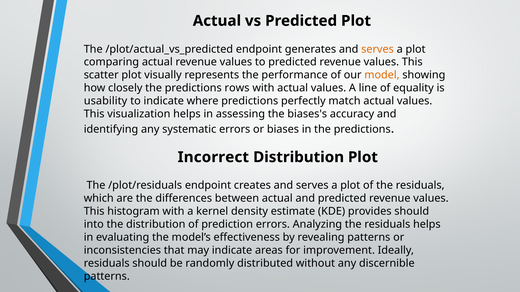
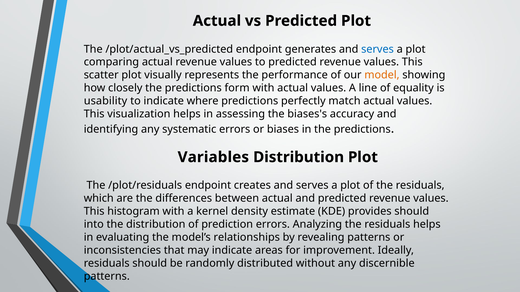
serves colour: orange -> blue (378, 49)
rows: rows -> form (237, 88)
Incorrect: Incorrect -> Variables (213, 157)
effectiveness: effectiveness -> relationships (247, 238)
